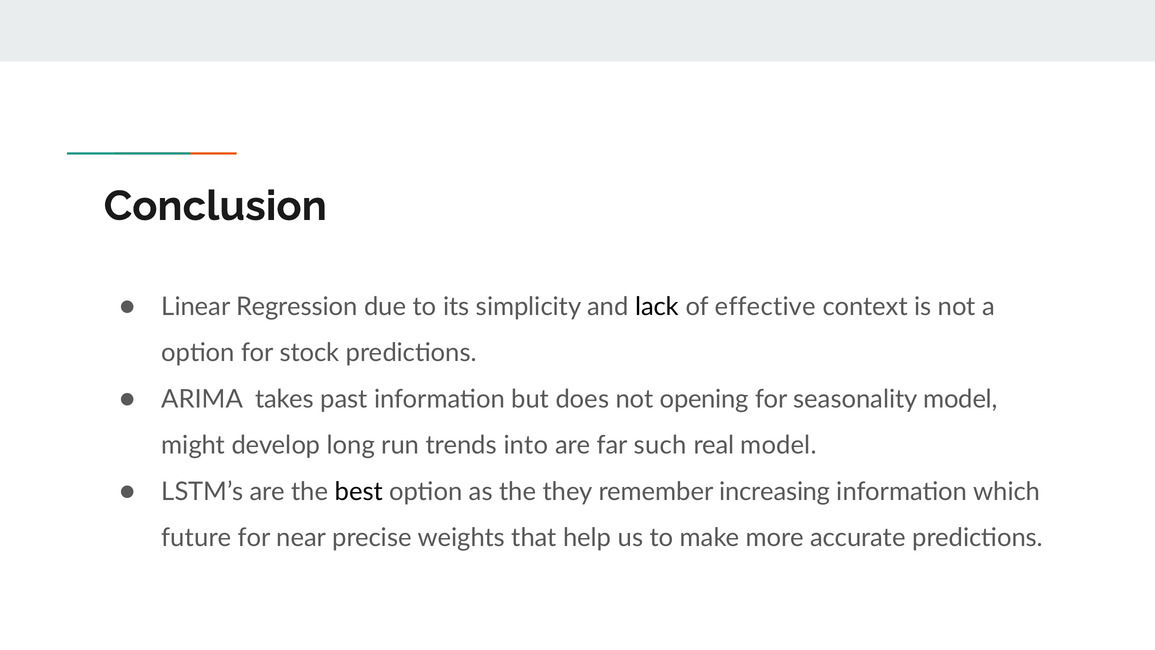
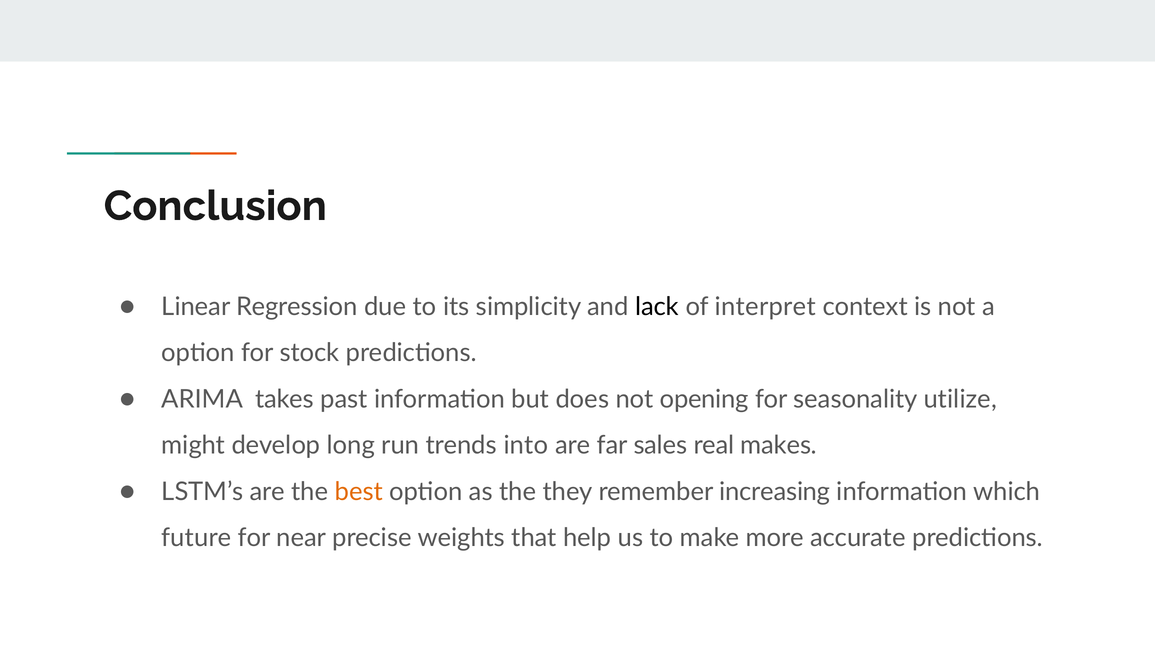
effective: effective -> interpret (765, 307)
seasonality model: model -> utilize (960, 399)
such: such -> sales (660, 445)
real model: model -> makes (779, 445)
best colour: black -> orange (359, 491)
